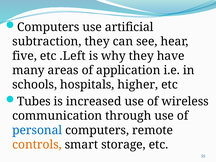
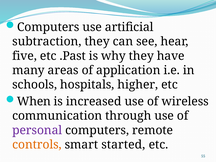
.Left: .Left -> .Past (73, 56)
Tubes: Tubes -> When (34, 101)
personal colour: blue -> purple (37, 130)
storage: storage -> started (123, 145)
